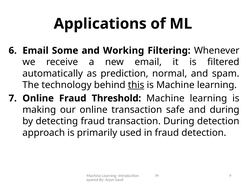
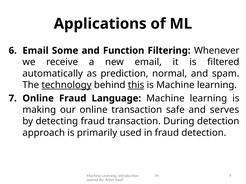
Working: Working -> Function (124, 51)
technology underline: none -> present (67, 85)
Threshold: Threshold -> Language (116, 99)
and during: during -> serves (224, 110)
